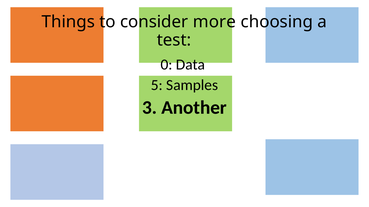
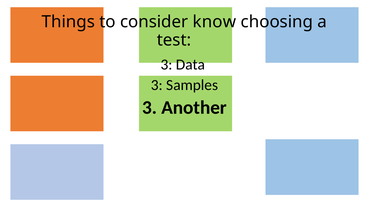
more: more -> know (214, 22)
0: 0 -> 3 (167, 65)
5: 5 -> 3 (157, 85)
